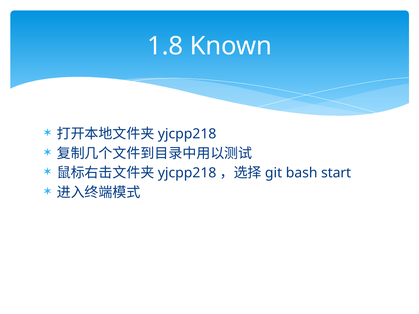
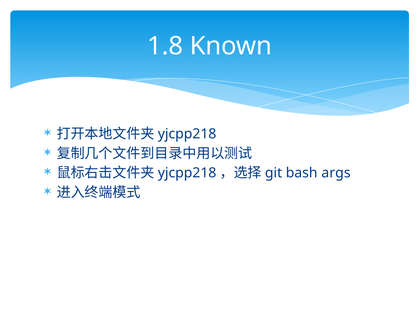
start: start -> args (336, 173)
